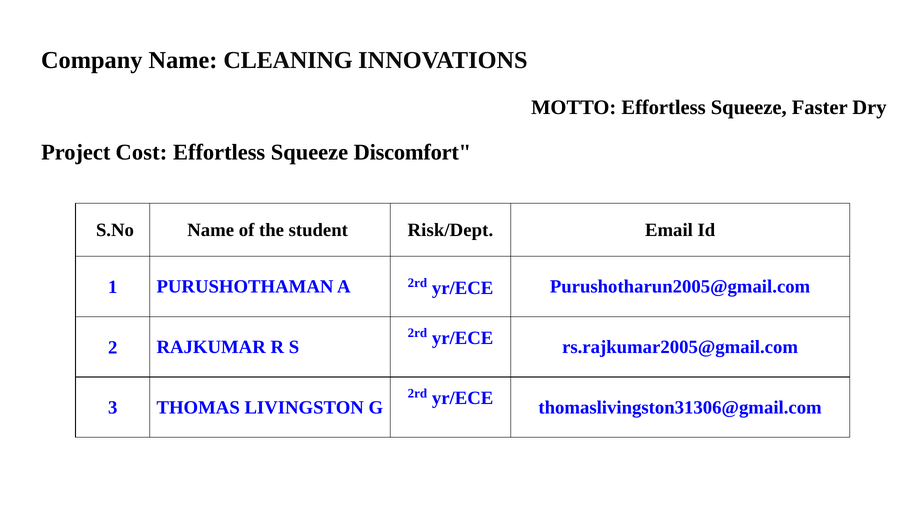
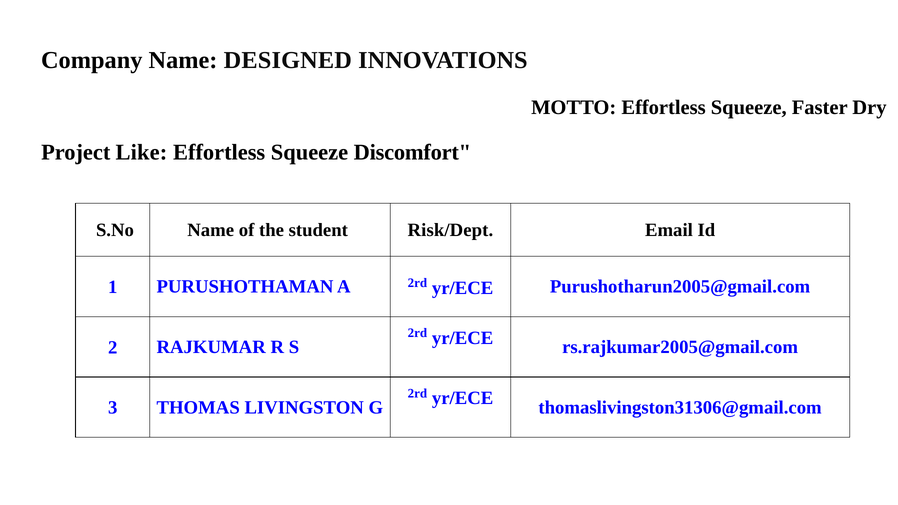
CLEANING: CLEANING -> DESIGNED (288, 60)
Cost: Cost -> Like (141, 152)
